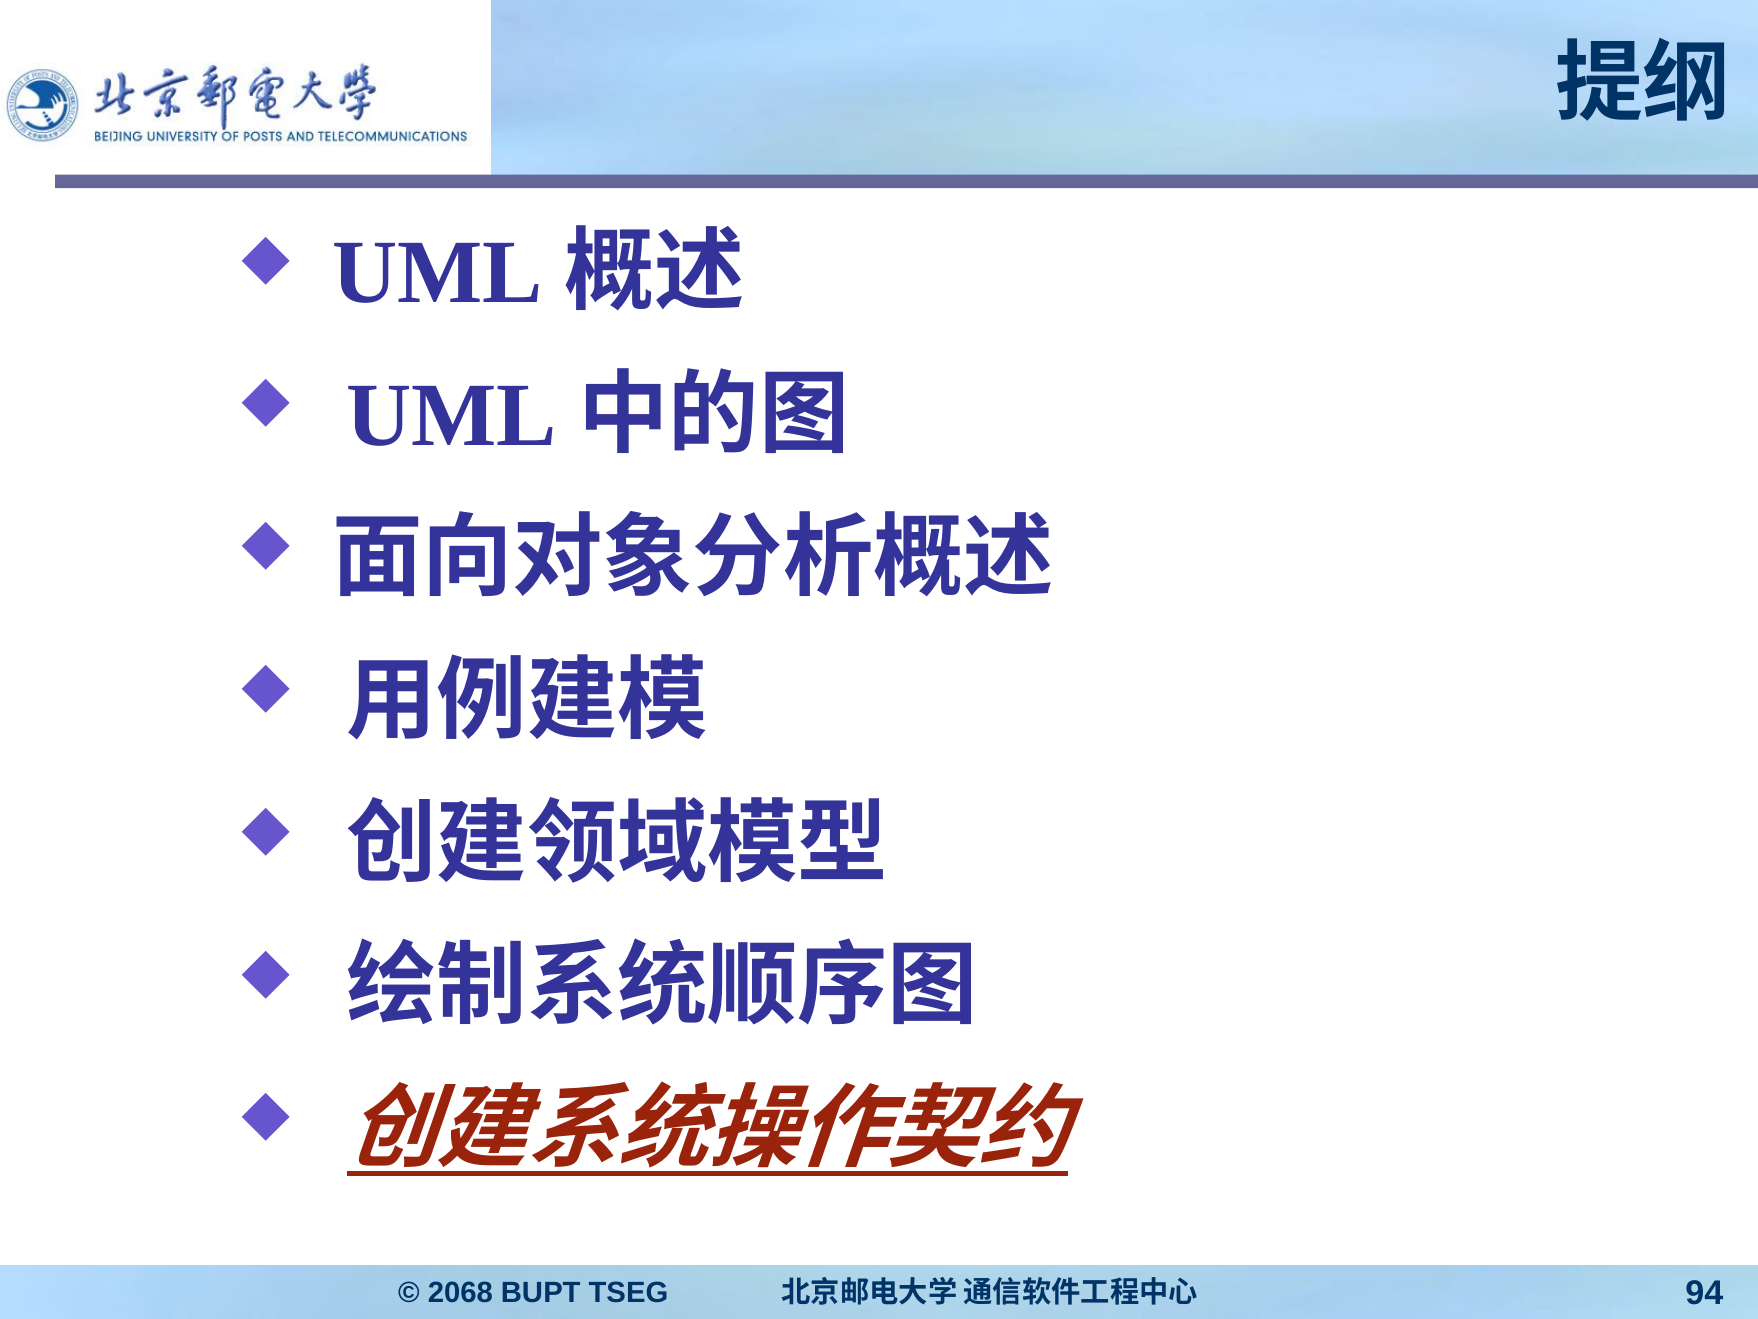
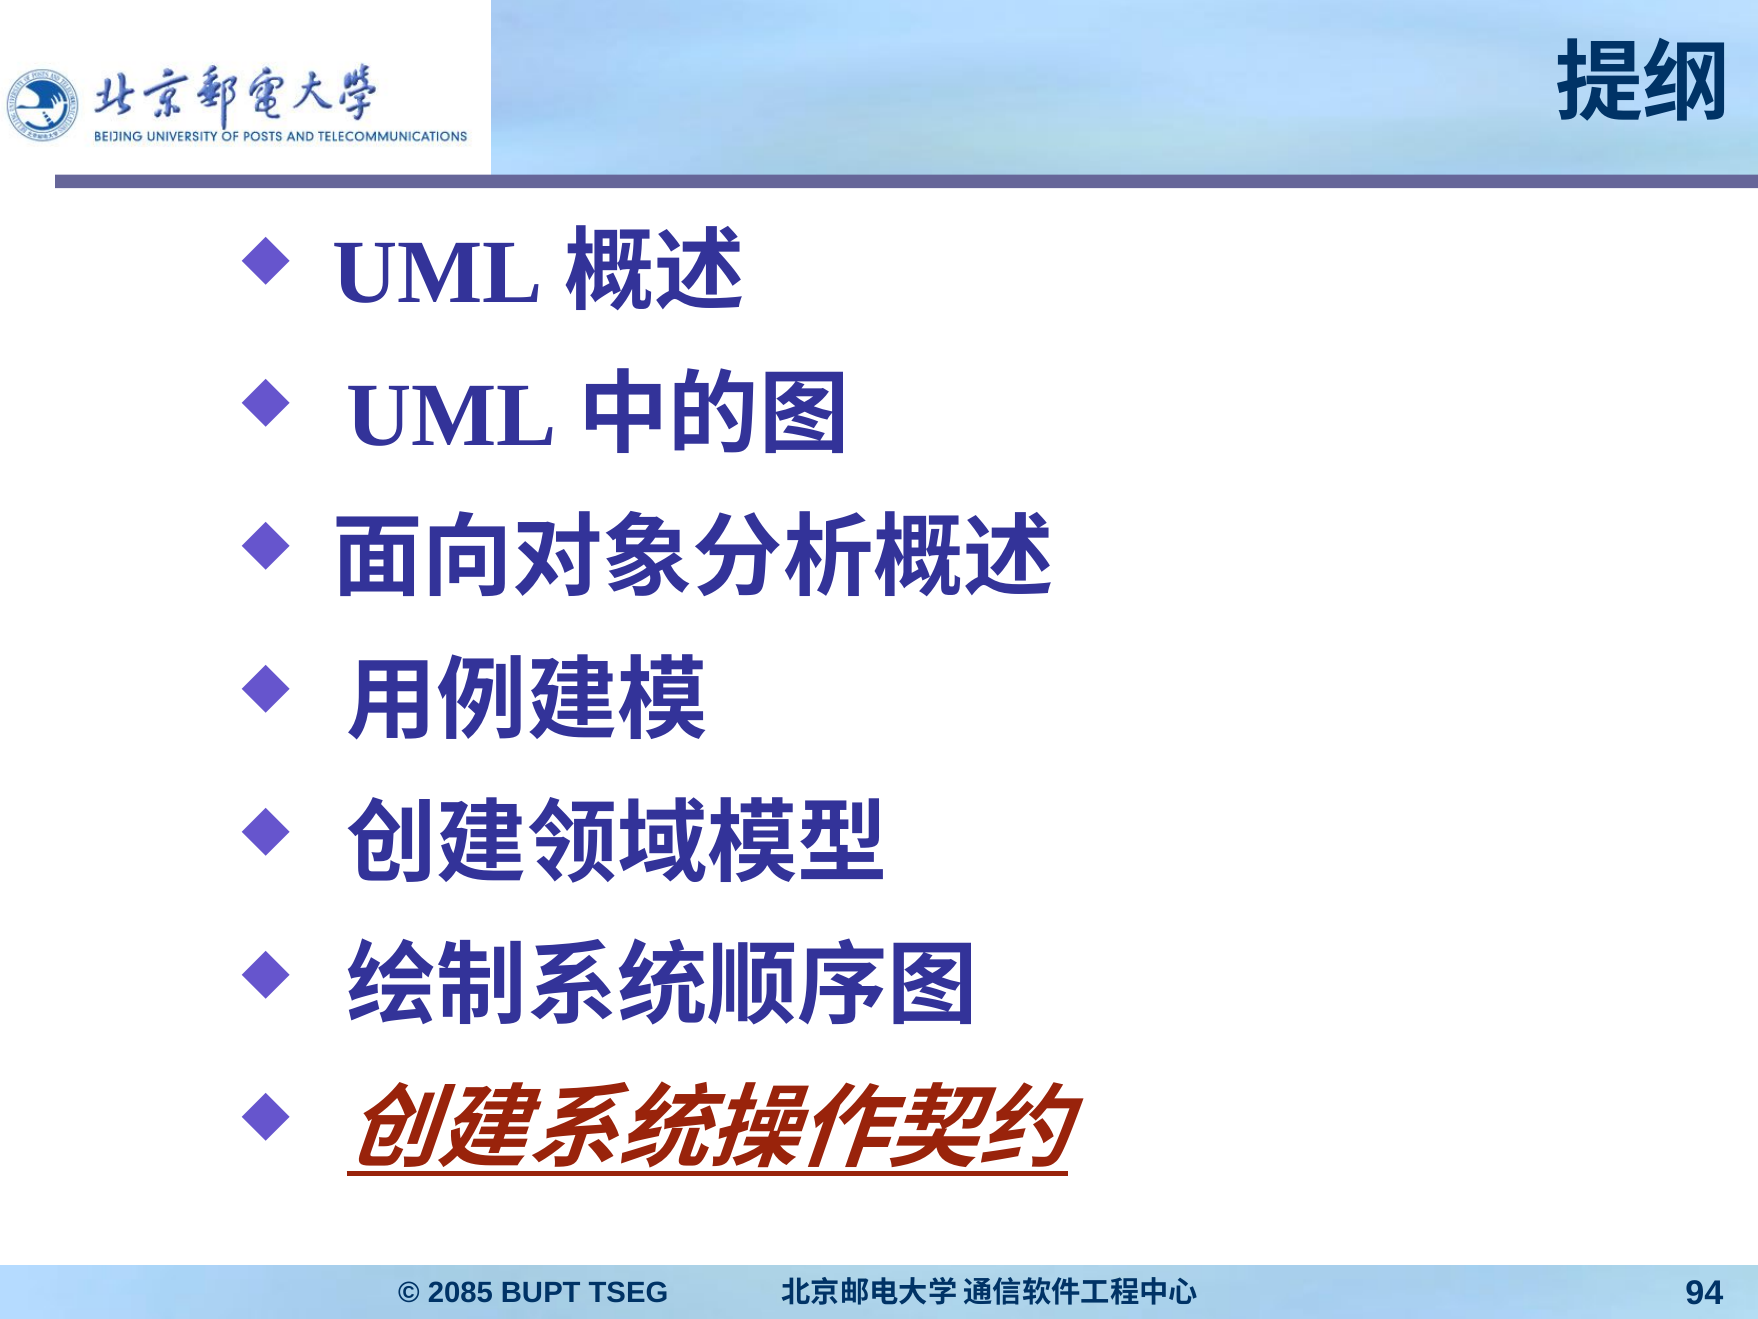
2068: 2068 -> 2085 (460, 1292)
